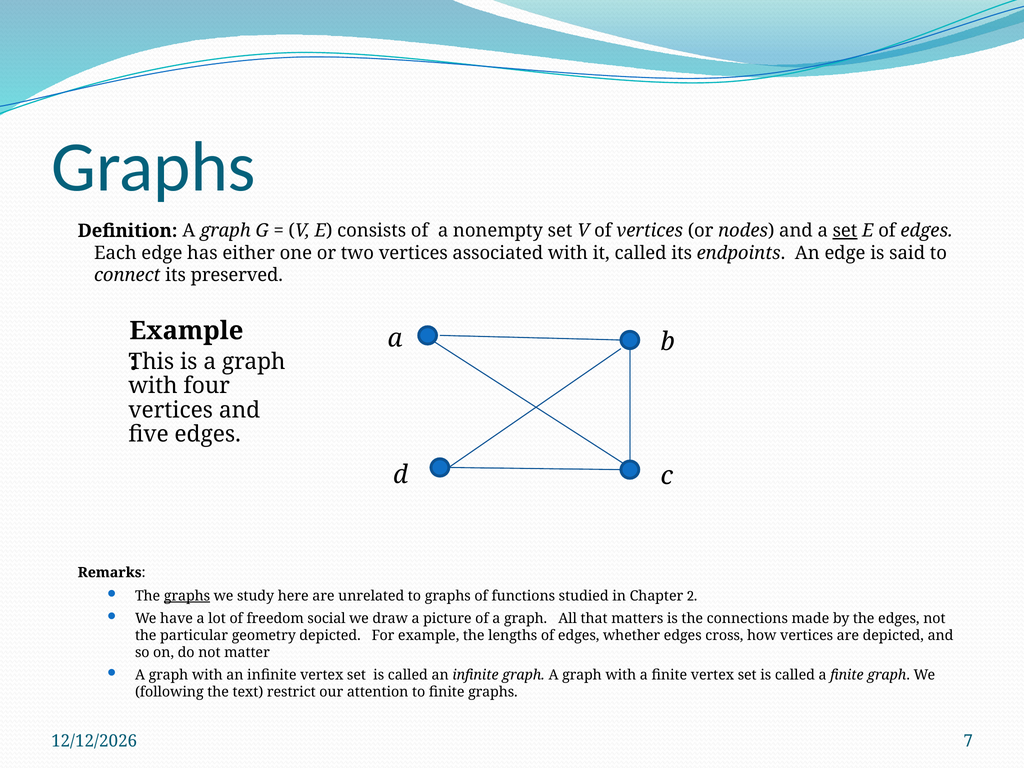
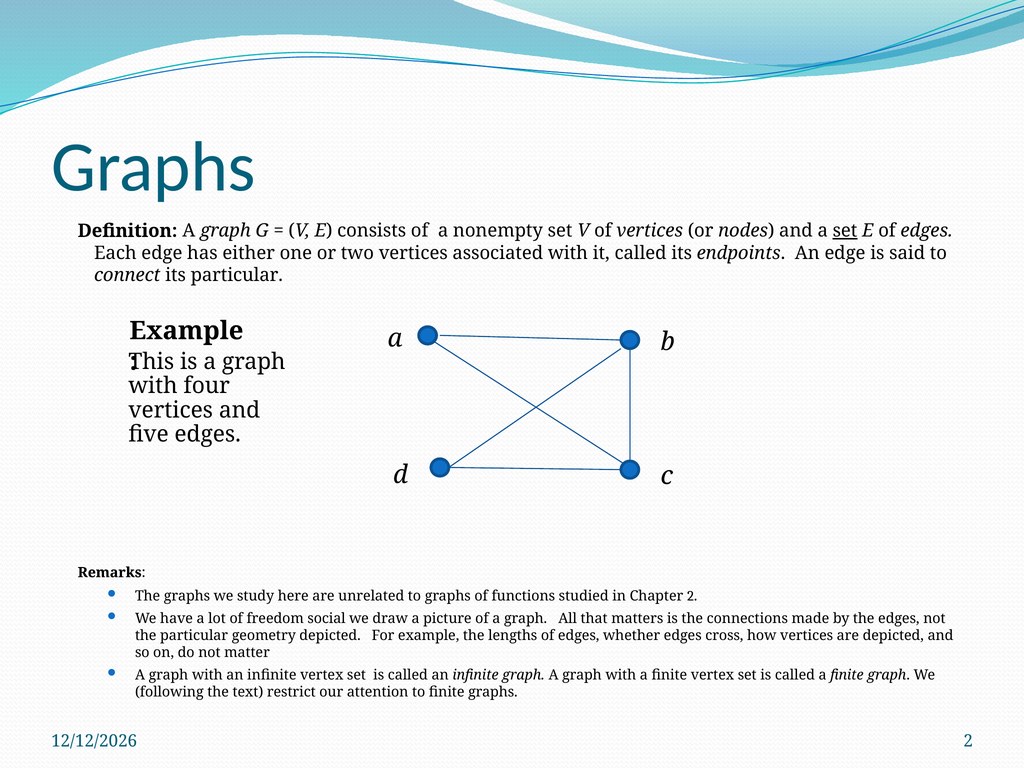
its preserved: preserved -> particular (237, 275)
graphs underline: present -> none (187, 596)
7: 7 -> 2 (968, 741)
